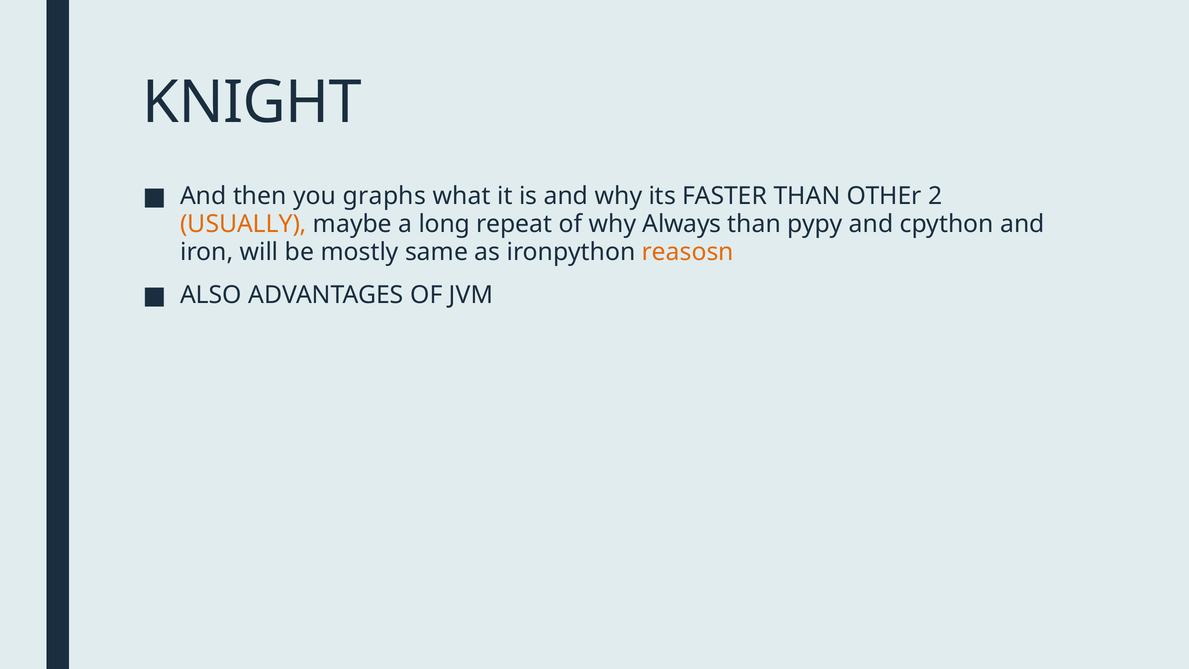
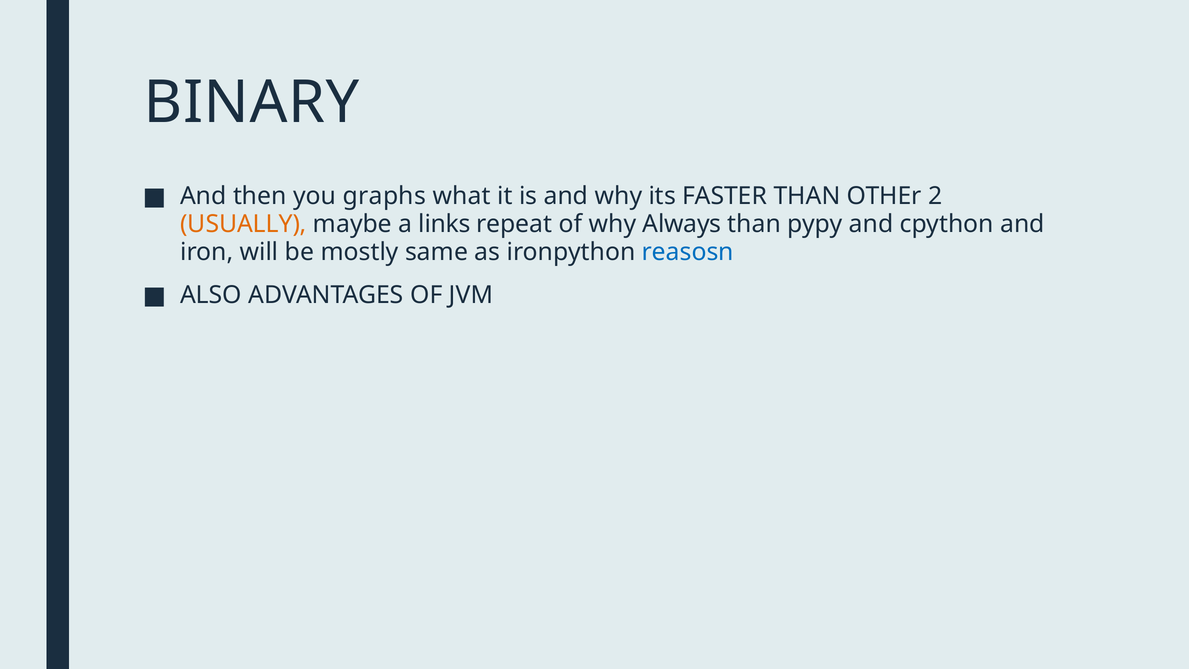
KNIGHT: KNIGHT -> BINARY (252, 103)
long: long -> links (444, 224)
reasosn colour: orange -> blue (688, 252)
